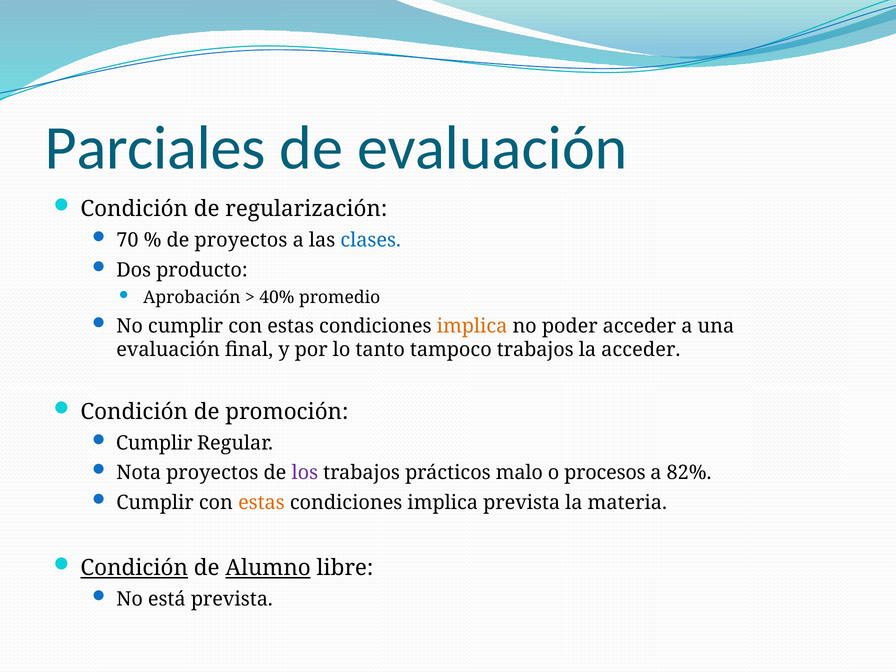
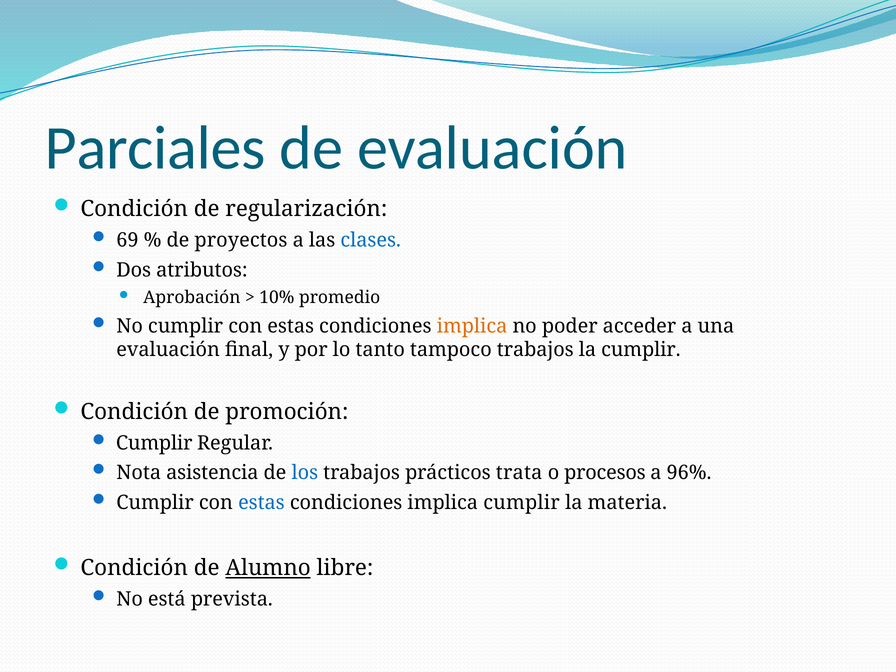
70: 70 -> 69 (127, 240)
producto: producto -> atributos (202, 270)
40%: 40% -> 10% (277, 298)
la acceder: acceder -> cumplir (641, 350)
Nota proyectos: proyectos -> asistencia (212, 473)
los colour: purple -> blue (305, 473)
malo: malo -> trata (519, 473)
82%: 82% -> 96% (689, 473)
estas colour: orange -> blue (261, 503)
implica prevista: prevista -> cumplir (522, 503)
Condición underline: present -> none (134, 568)
